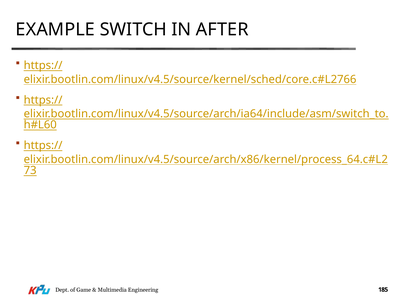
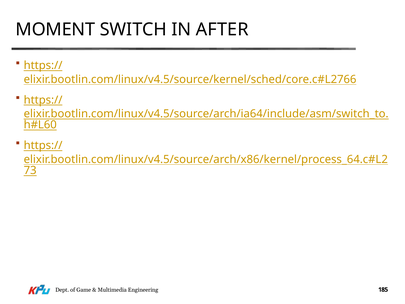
EXAMPLE: EXAMPLE -> MOMENT (55, 30)
